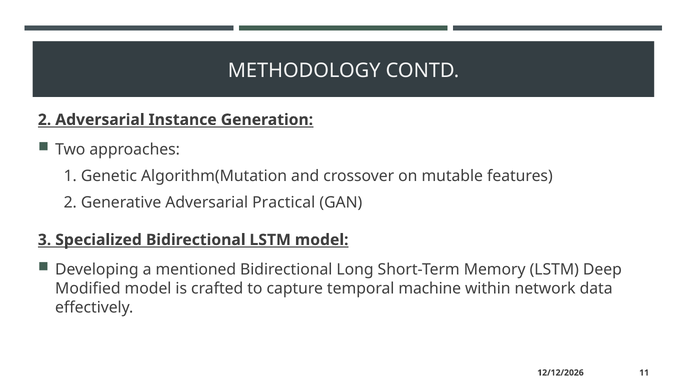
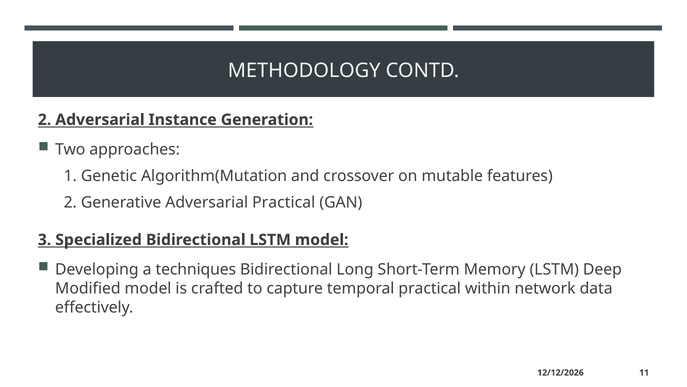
mentioned: mentioned -> techniques (196, 269)
temporal machine: machine -> practical (430, 288)
